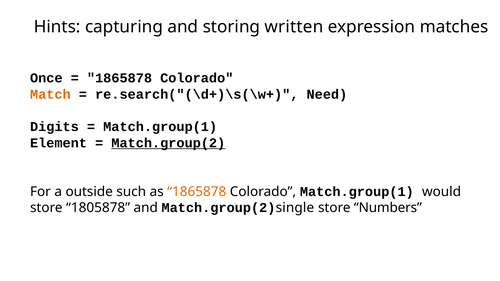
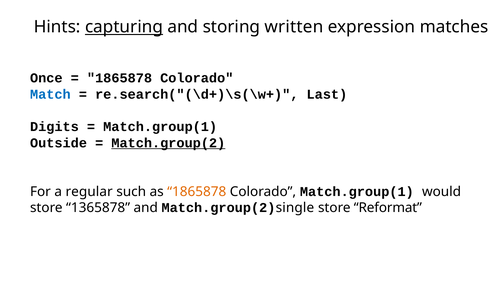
capturing underline: none -> present (124, 27)
Match colour: orange -> blue (50, 94)
Need: Need -> Last (327, 94)
Element: Element -> Outside (59, 143)
outside: outside -> regular (89, 192)
1805878: 1805878 -> 1365878 (98, 208)
Numbers: Numbers -> Reformat (388, 208)
